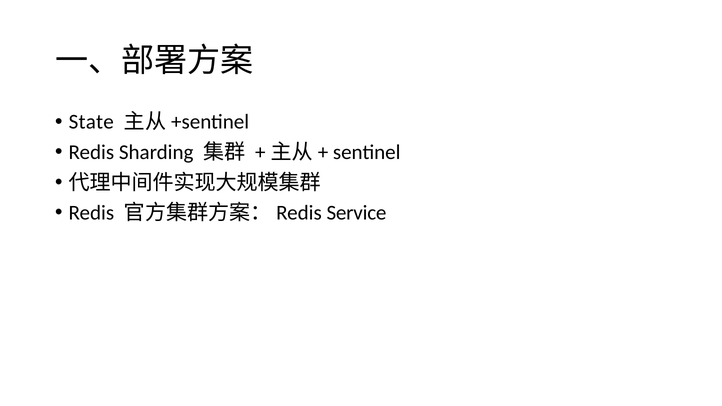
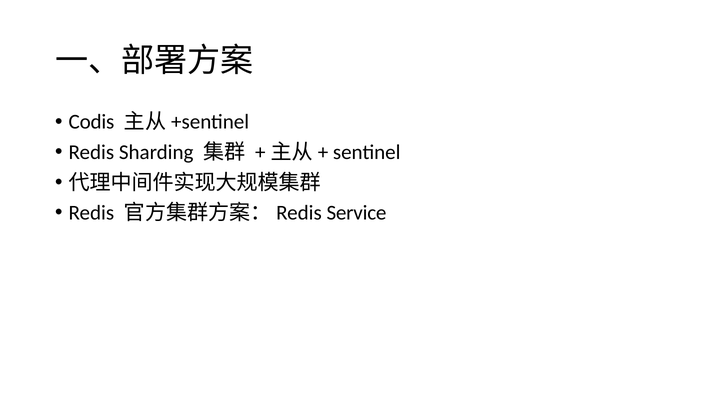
State: State -> Codis (91, 122)
